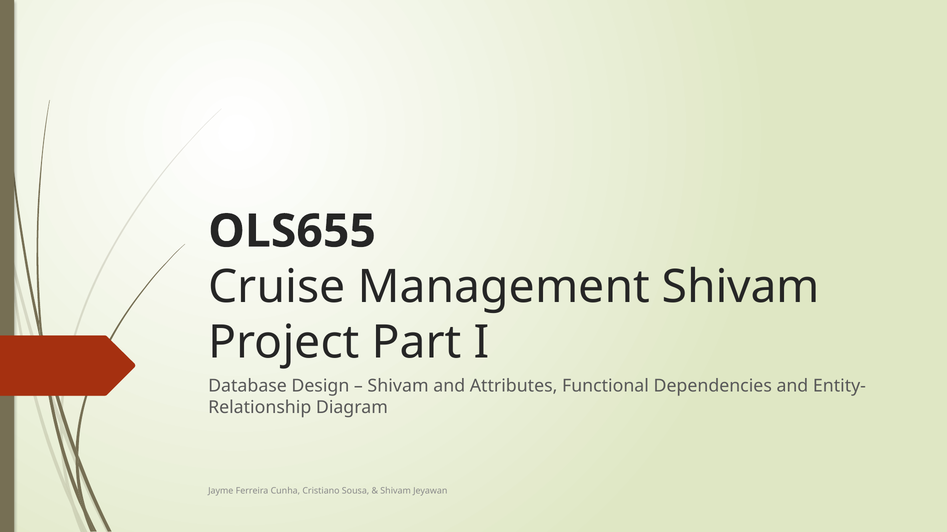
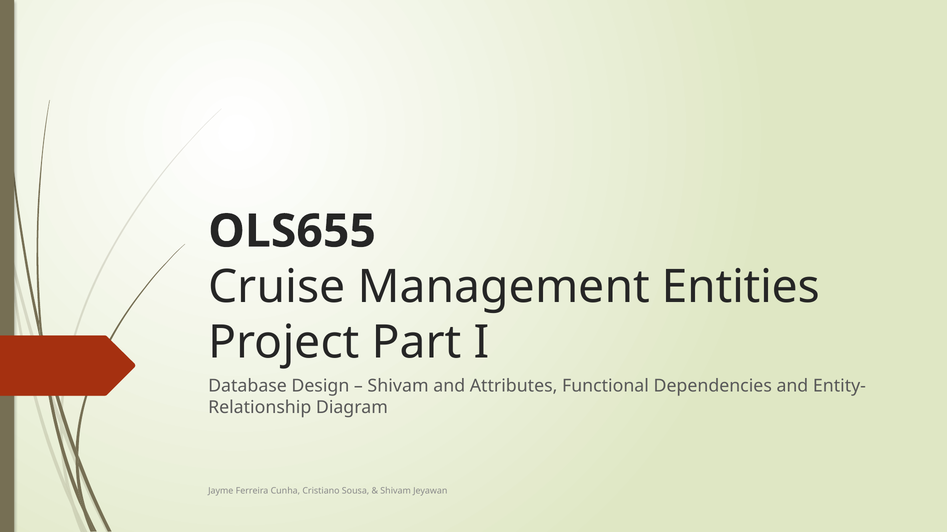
Management Shivam: Shivam -> Entities (741, 287)
